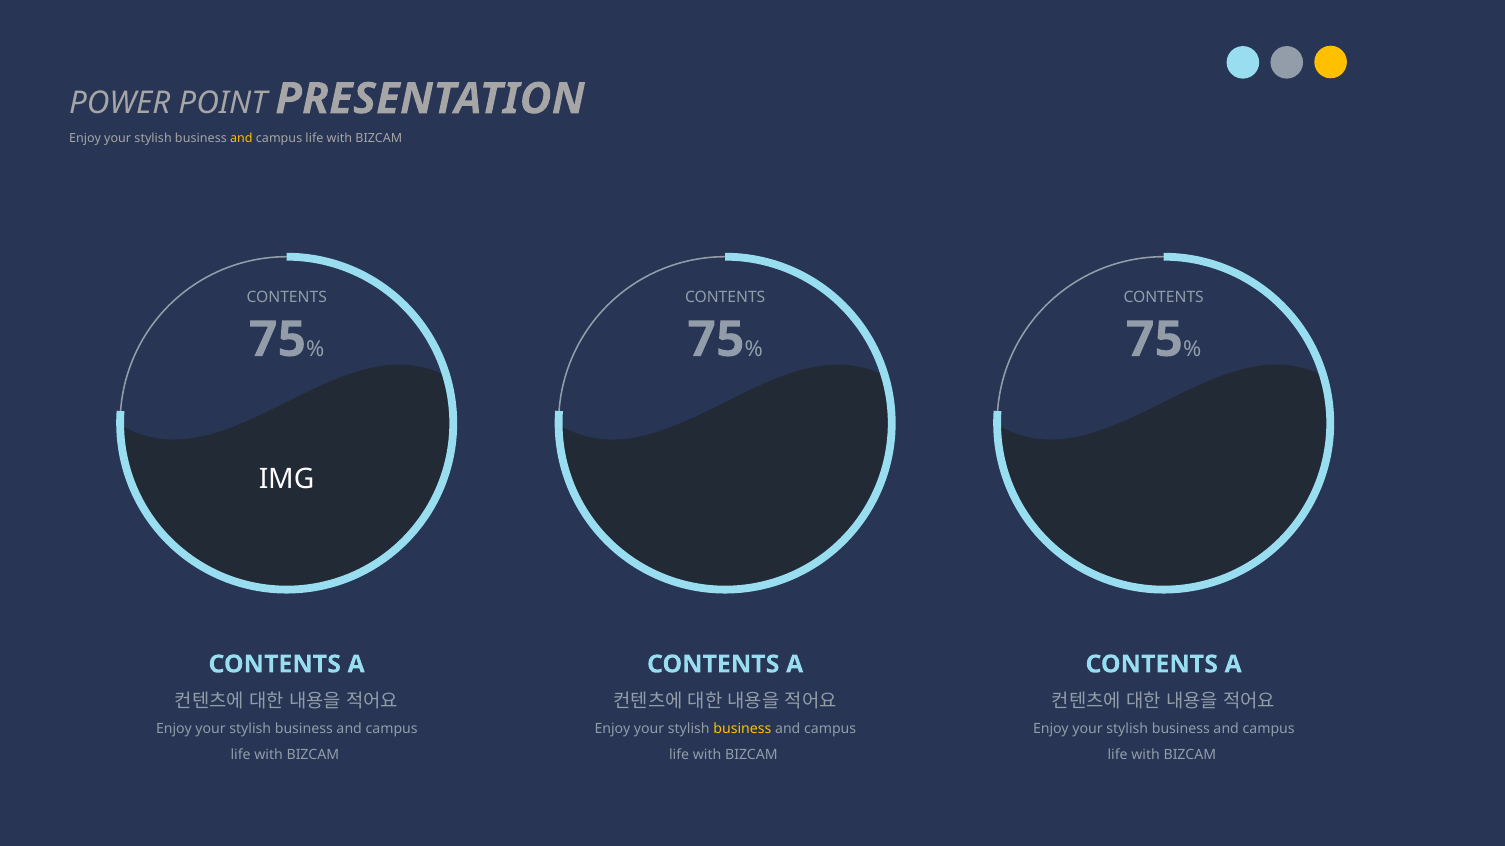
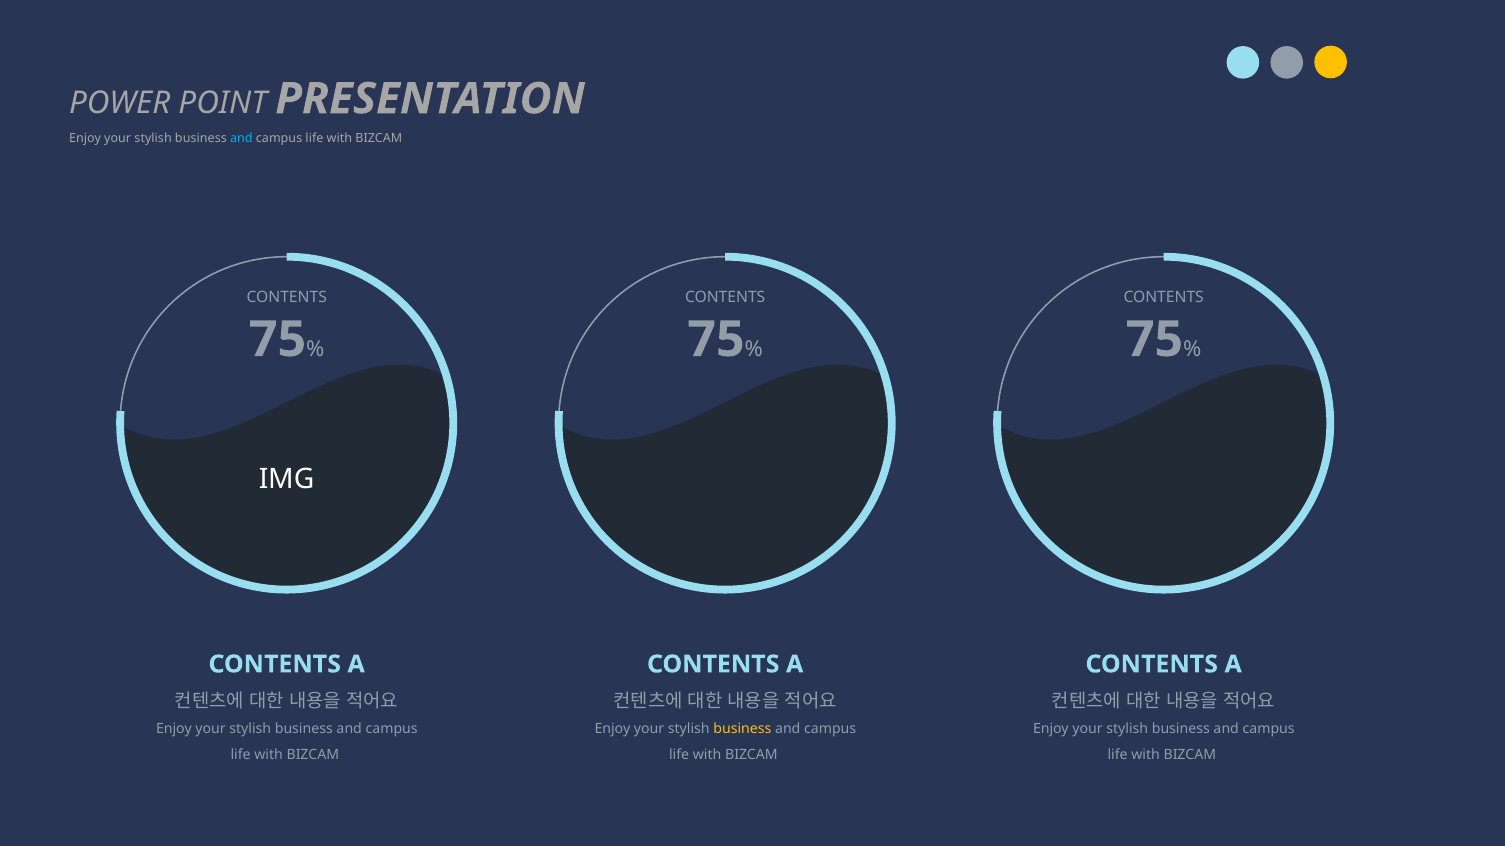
and colour: yellow -> light blue (241, 138)
